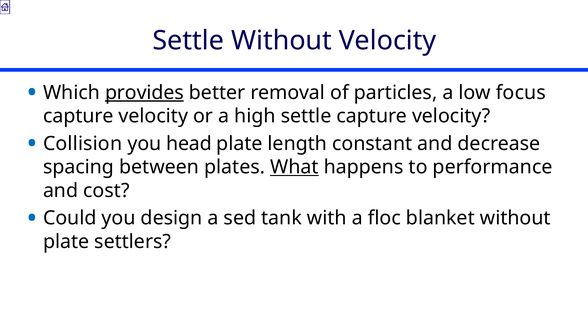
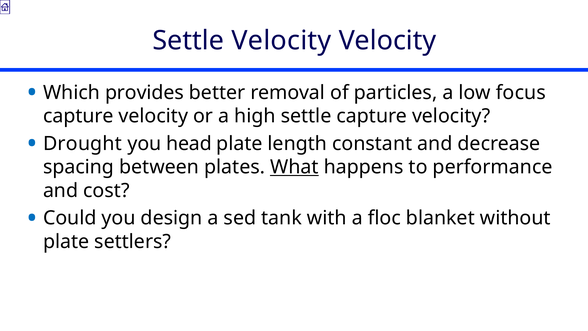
Settle Without: Without -> Velocity (281, 40)
provides underline: present -> none (144, 93)
Collision: Collision -> Drought (83, 143)
